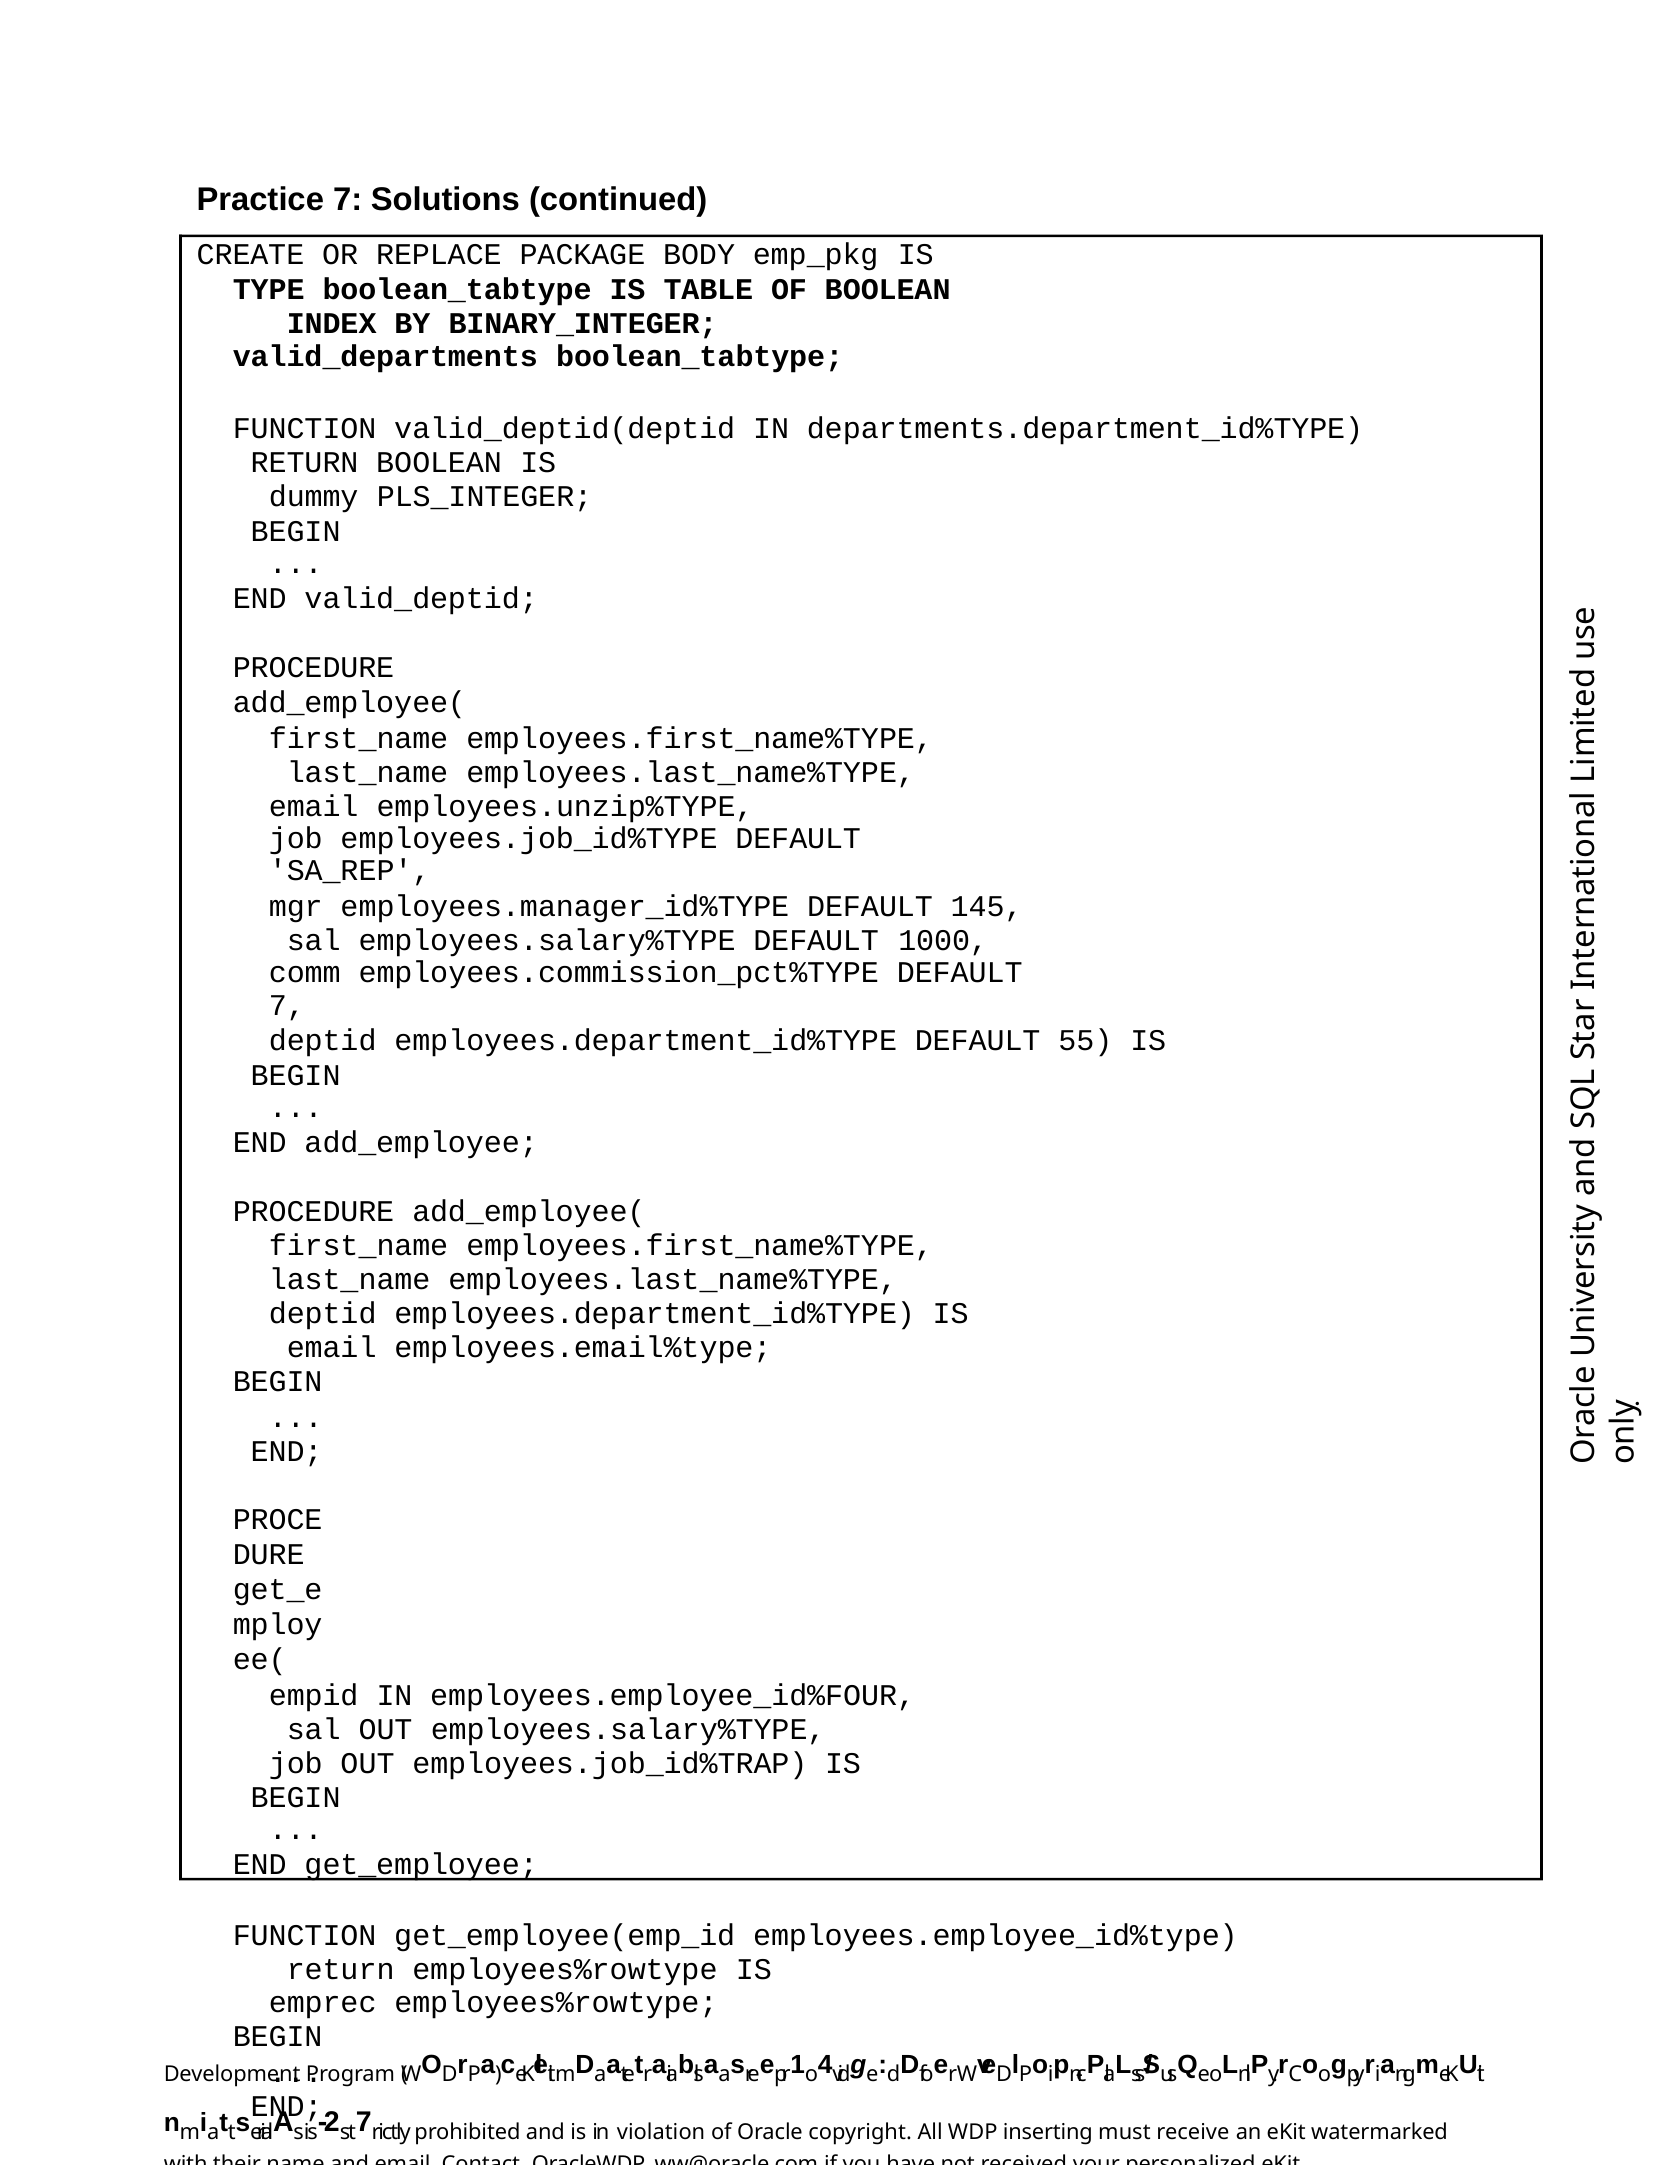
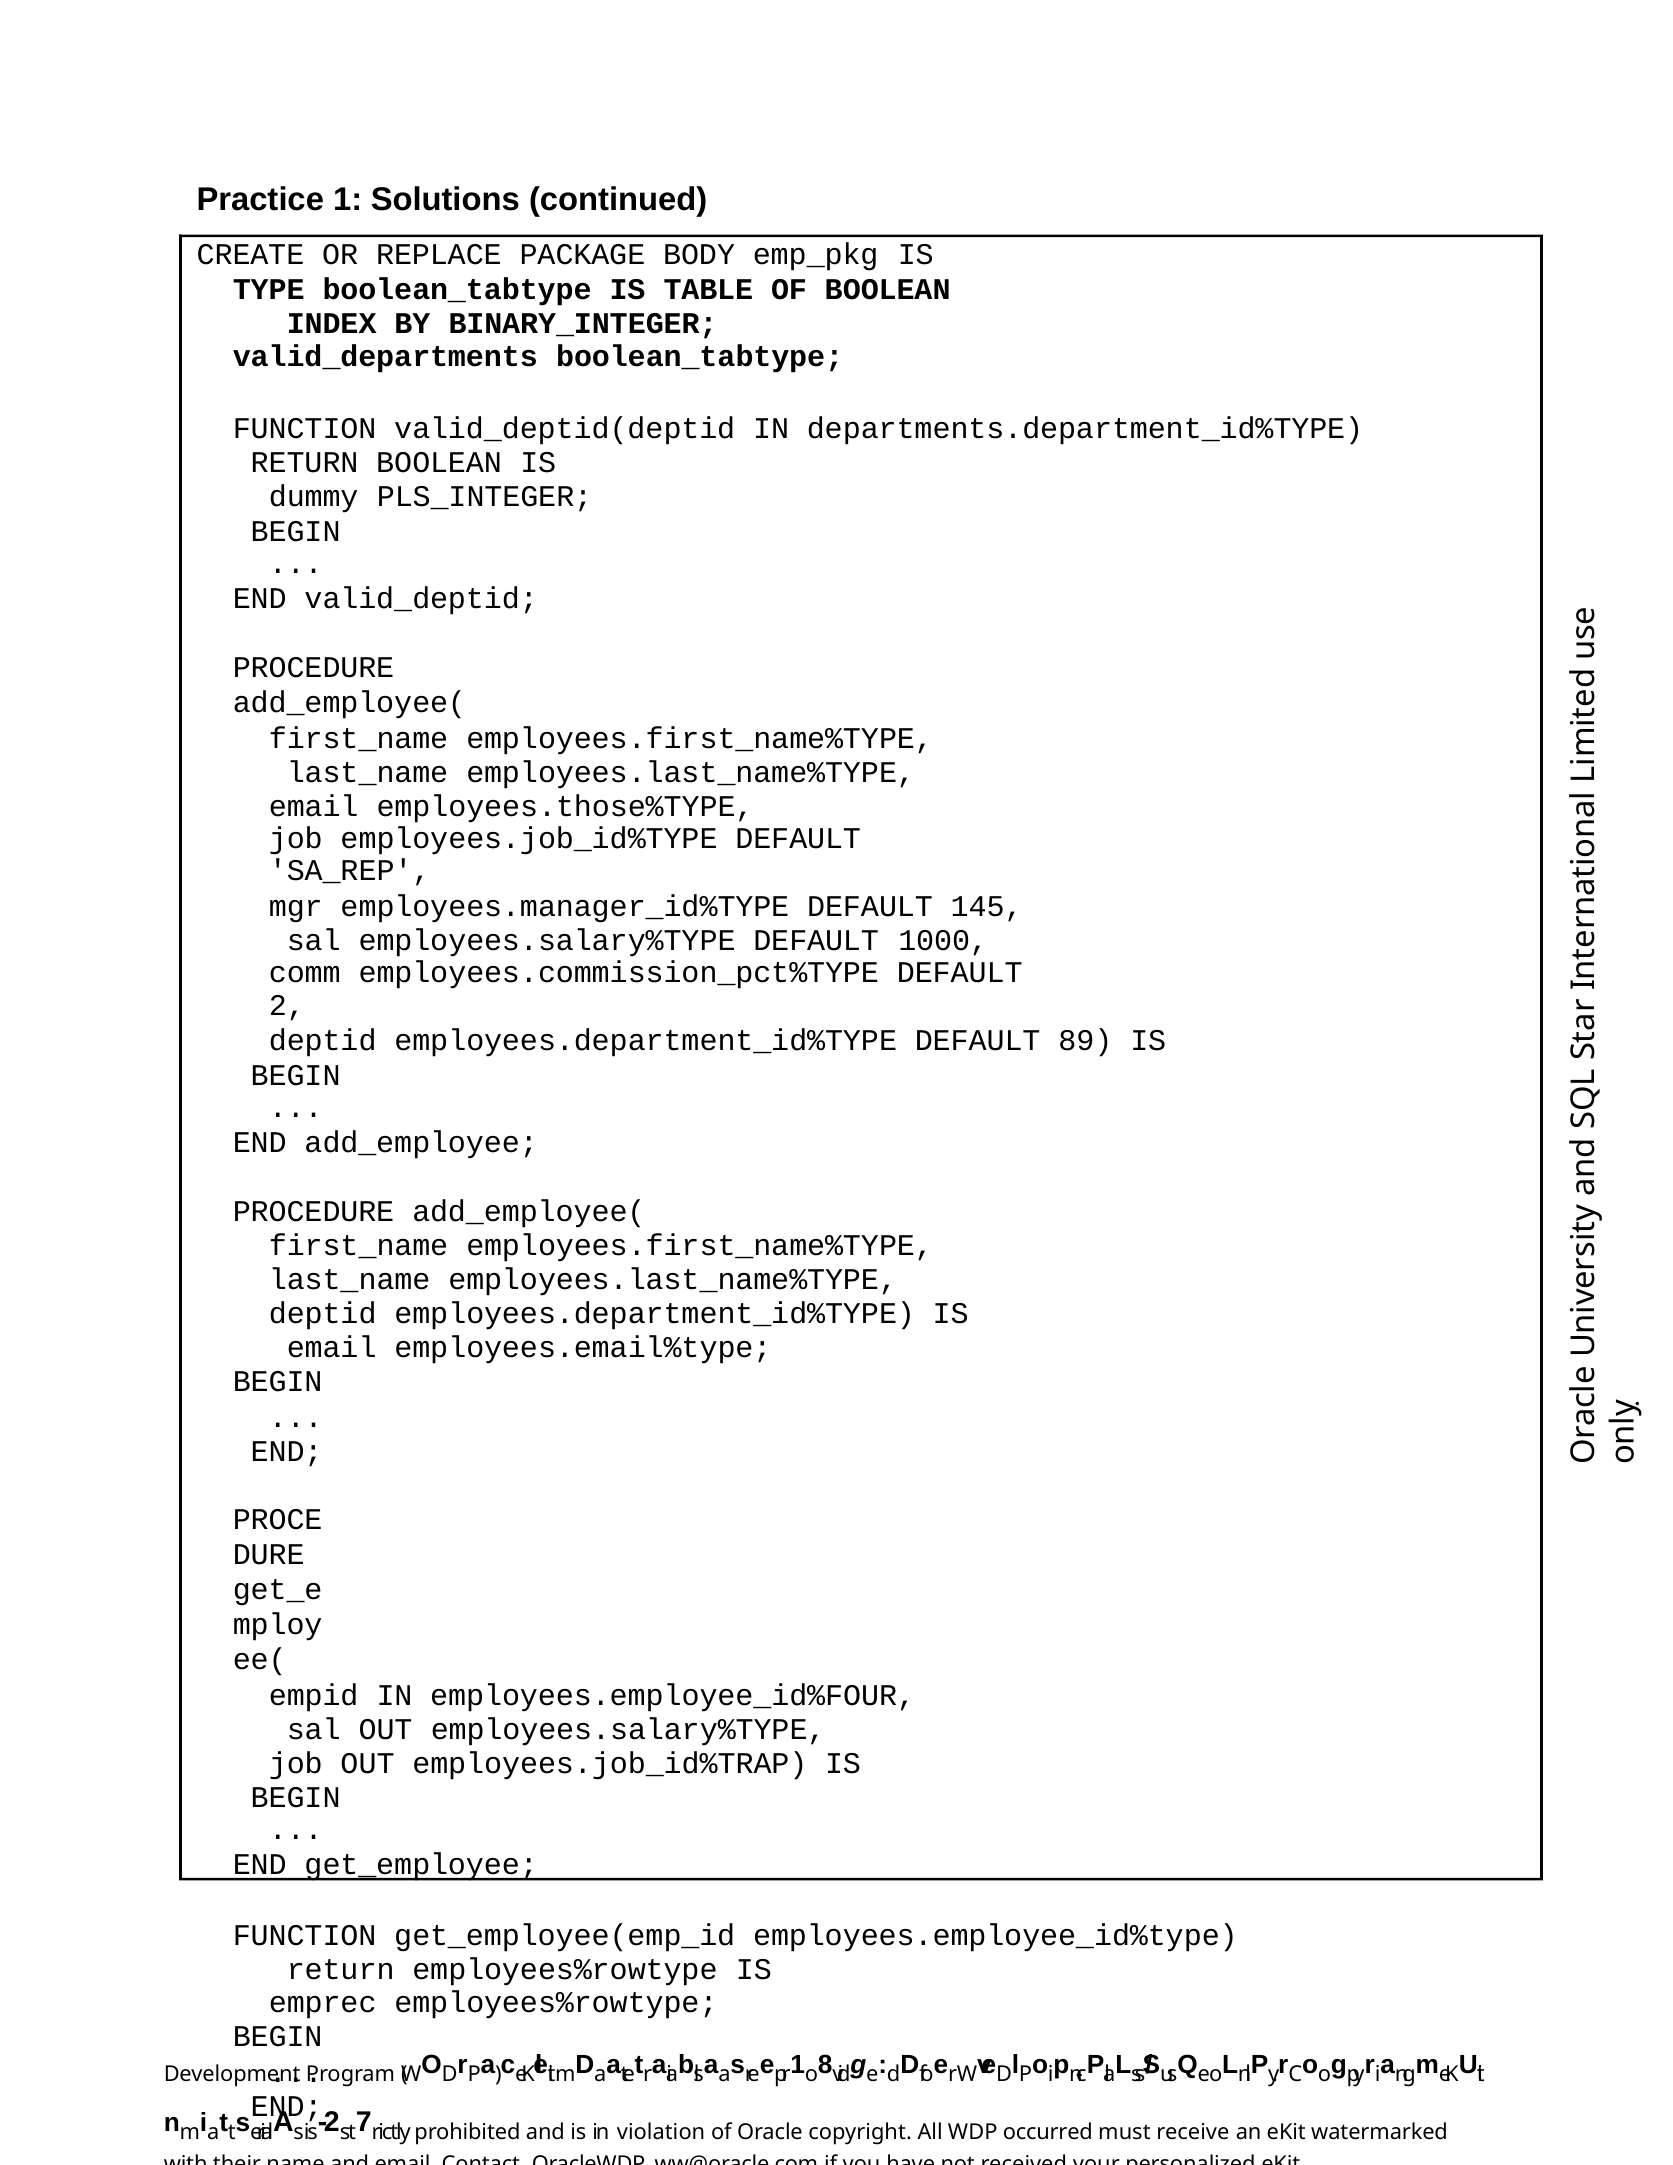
Practice 7: 7 -> 1 (348, 200)
employees.unzip%TYPE: employees.unzip%TYPE -> employees.those%TYPE (565, 807)
7: 7 -> 2 (287, 1005)
55: 55 -> 89 (1085, 1041)
4: 4 -> 8 (825, 2065)
inserting: inserting -> occurred (1048, 2132)
